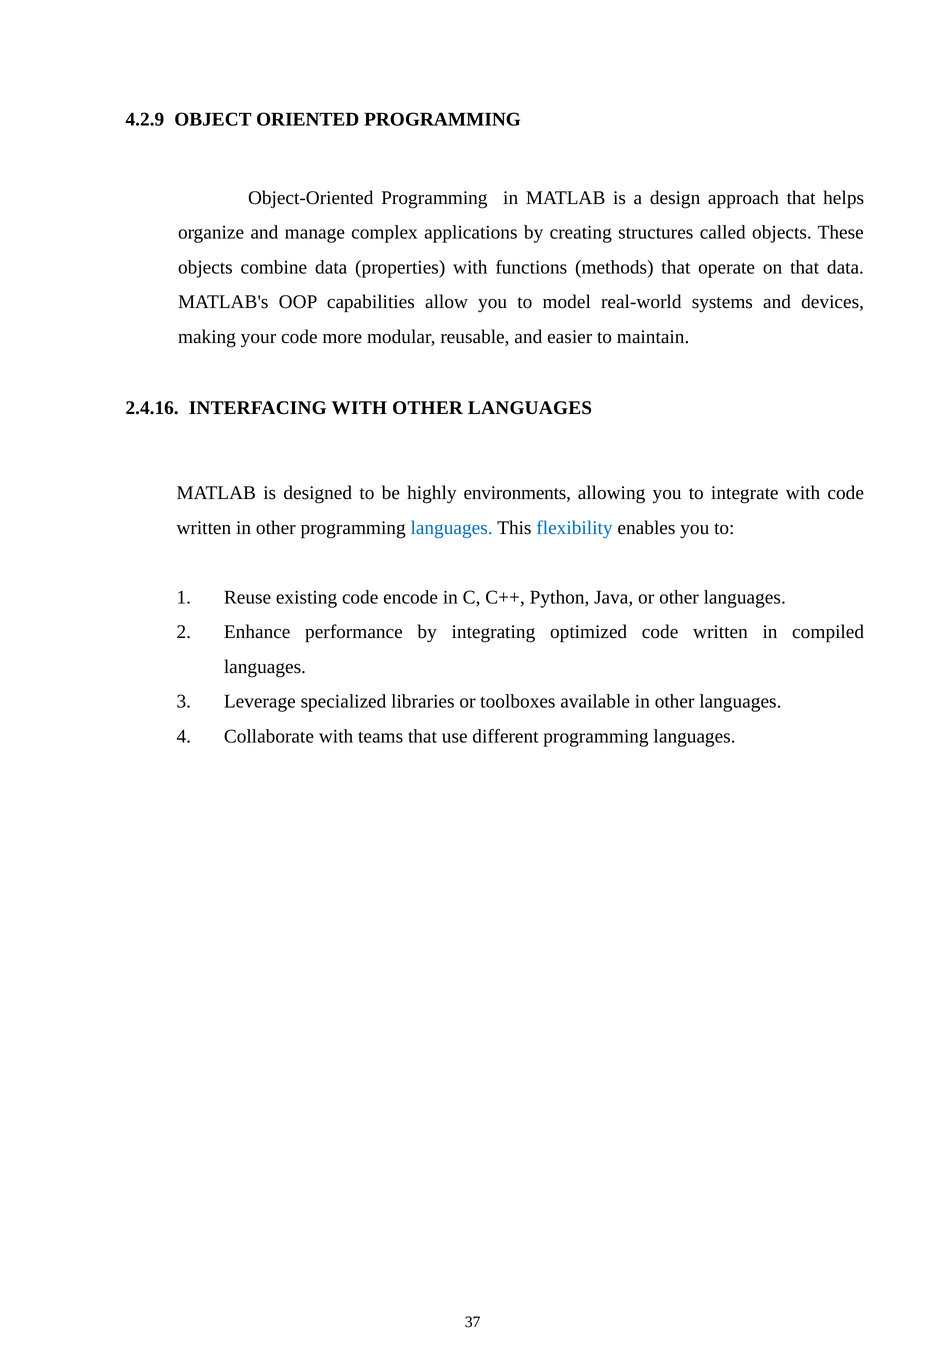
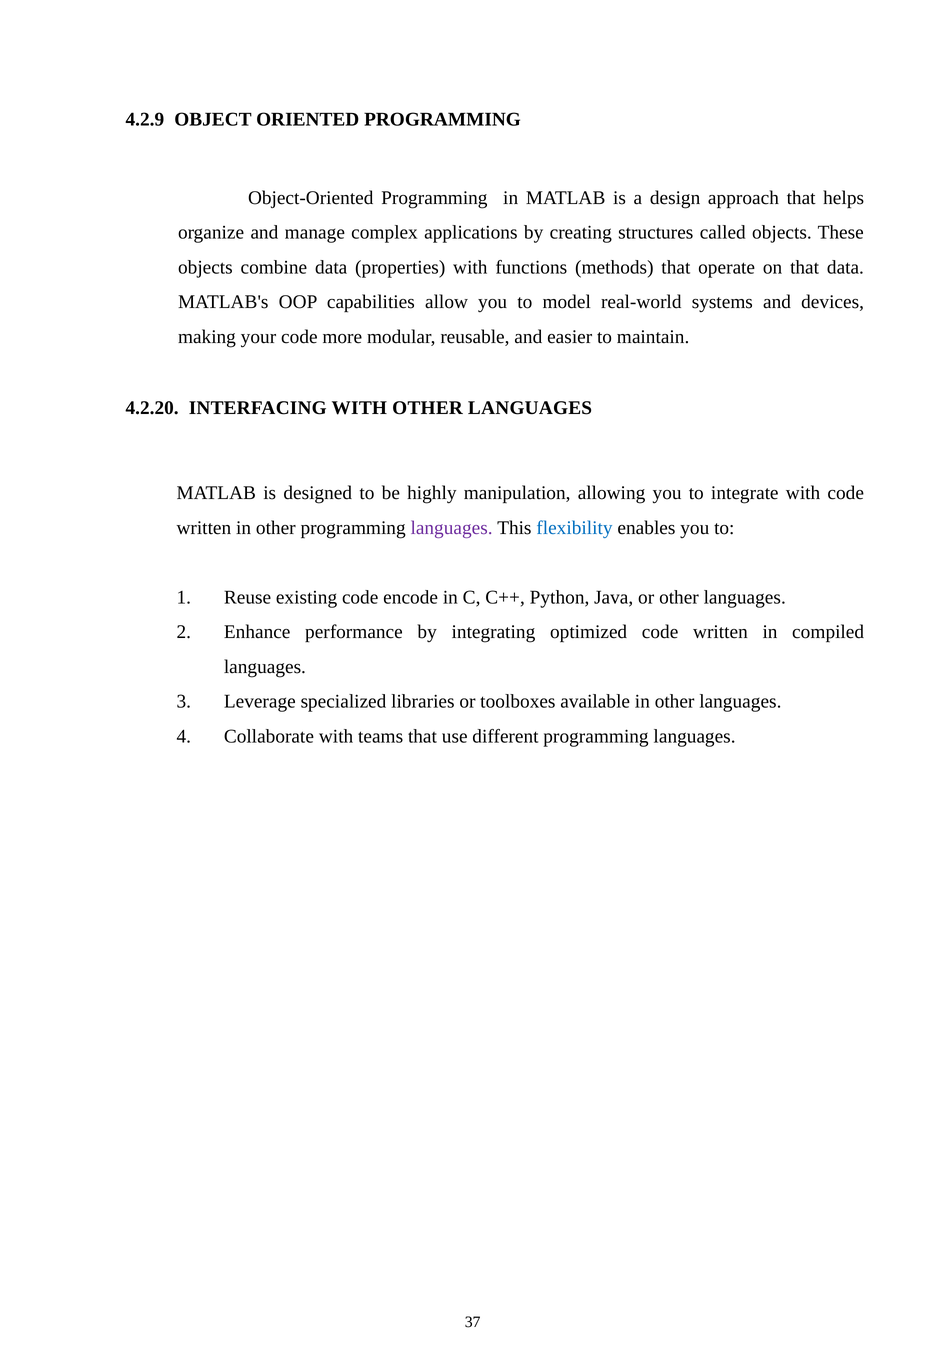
2.4.16: 2.4.16 -> 4.2.20 (152, 408)
environments: environments -> manipulation (517, 493)
languages colour: blue -> purple (452, 528)
